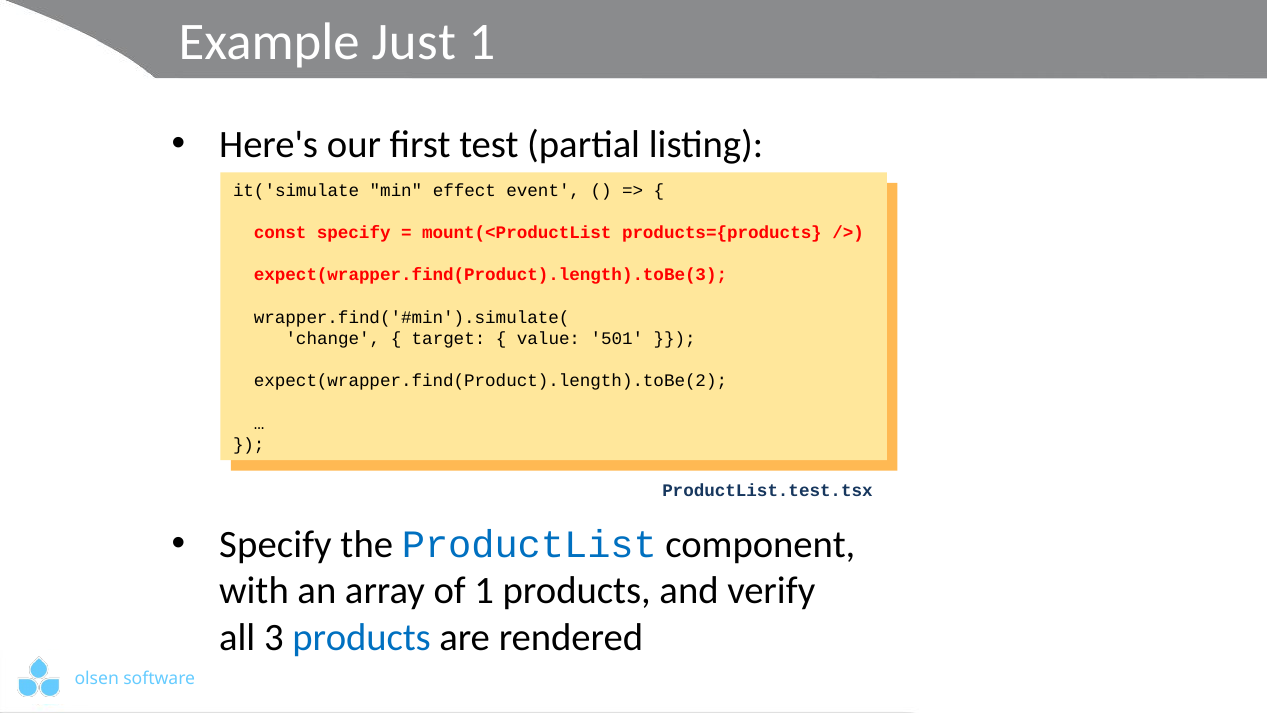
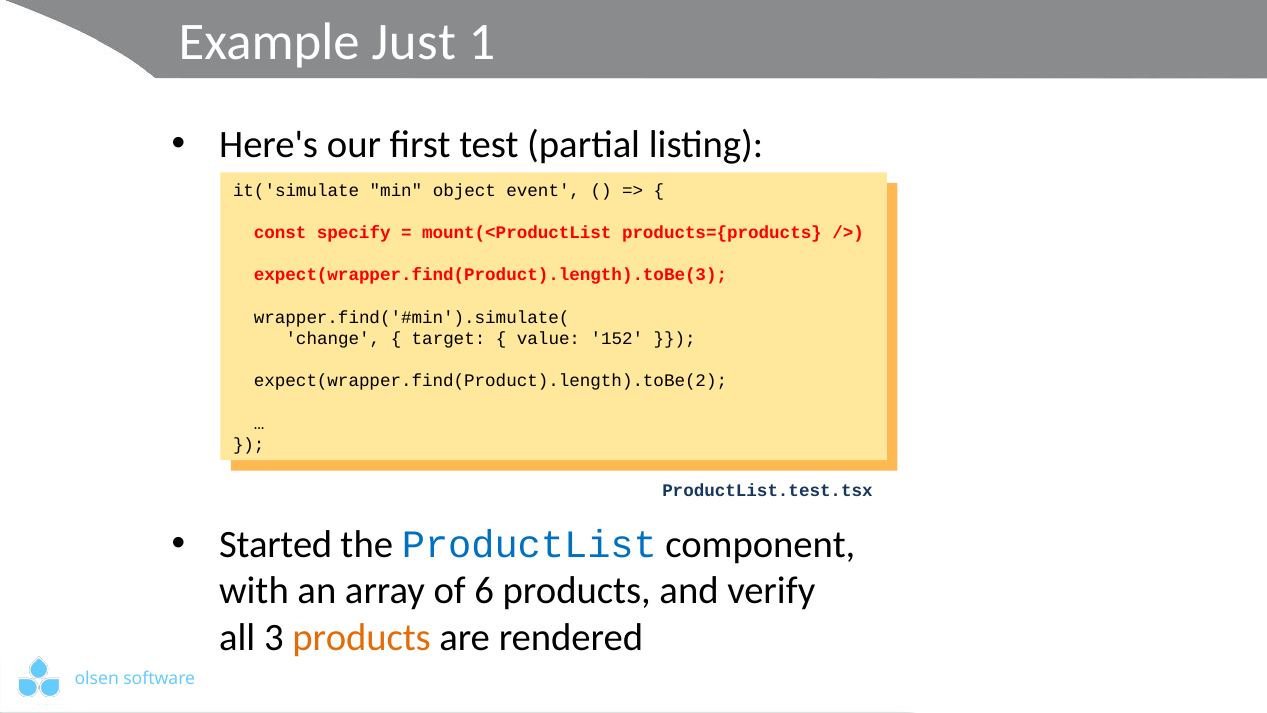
effect: effect -> object (464, 190)
501: 501 -> 152 (617, 339)
Specify: Specify -> Started (276, 544)
of 1: 1 -> 6 (484, 591)
products colour: blue -> orange (362, 637)
